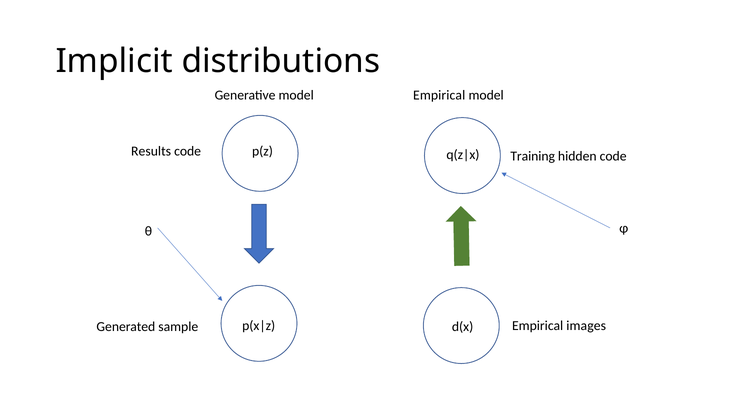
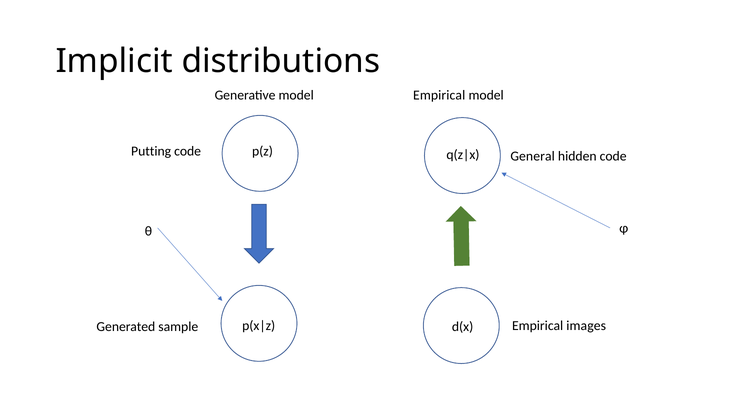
Results: Results -> Putting (151, 151)
Training: Training -> General (533, 156)
